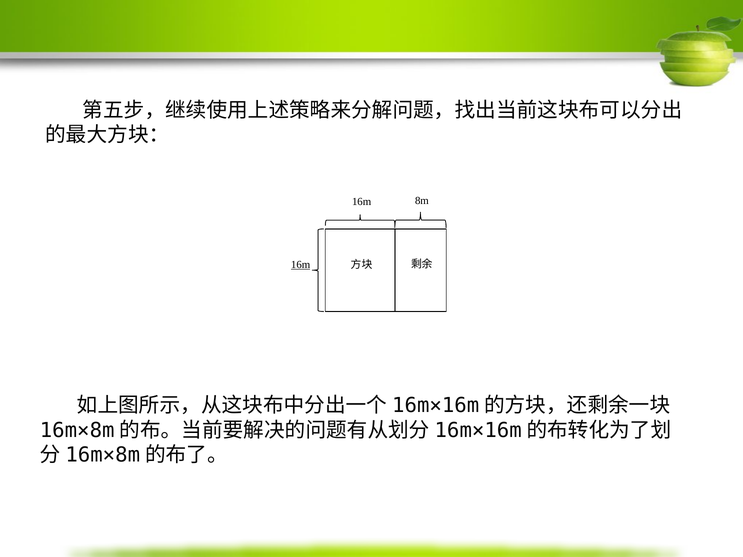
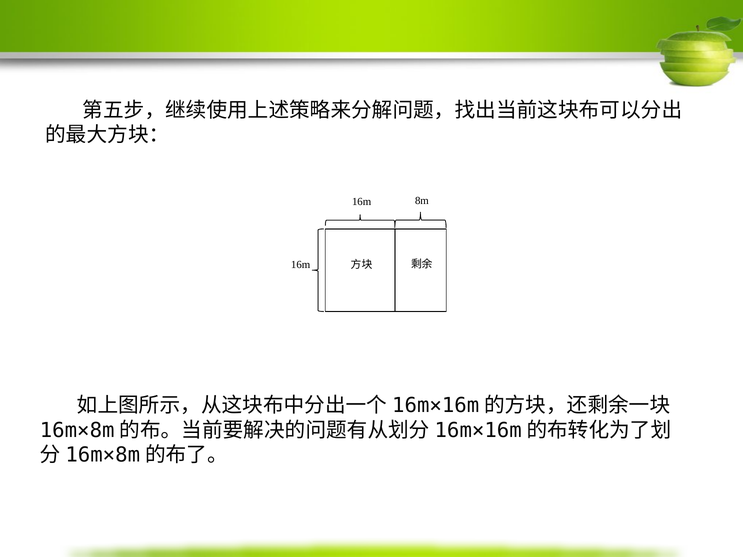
16m underline: present -> none (301, 265)
